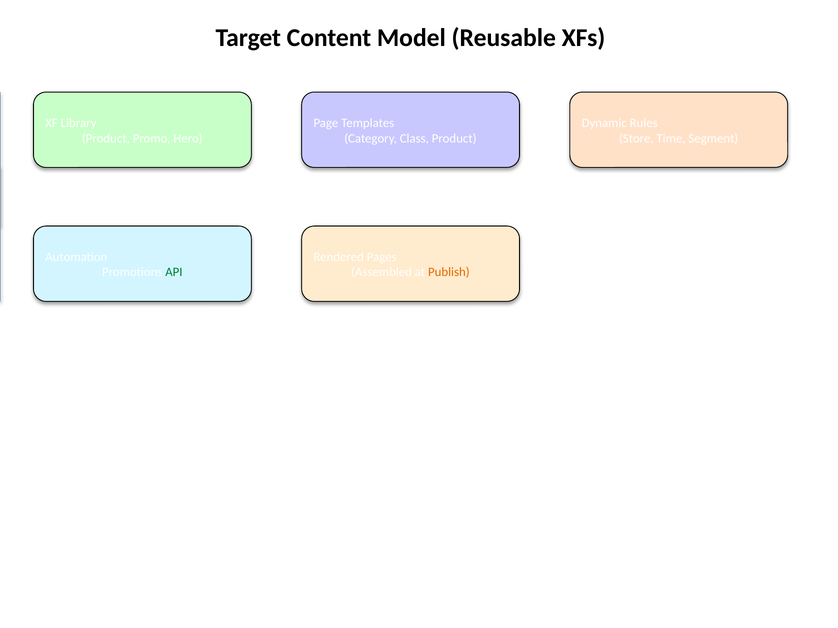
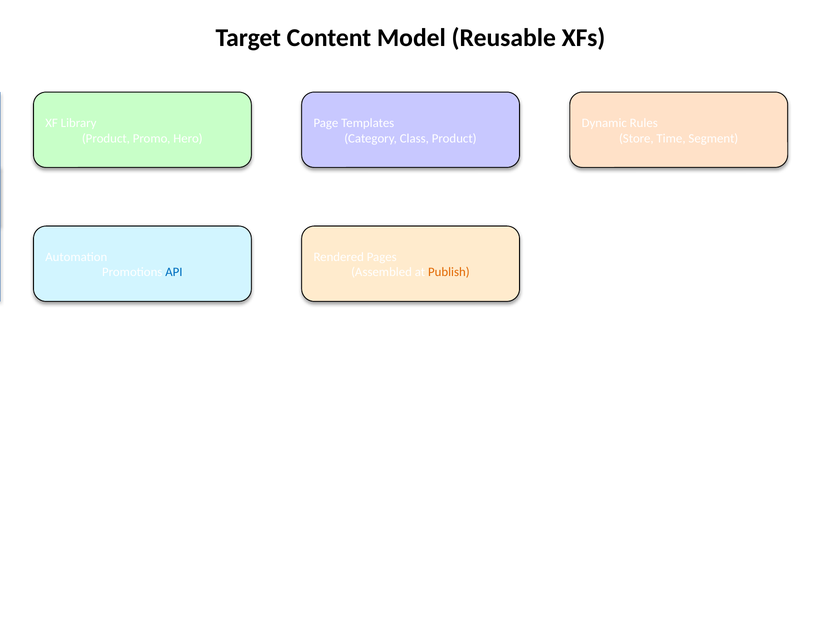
API colour: green -> blue (174, 272)
